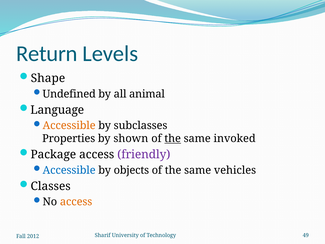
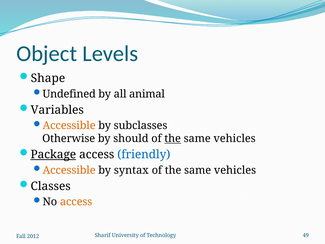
Return: Return -> Object (47, 54)
Language: Language -> Variables (57, 110)
Properties: Properties -> Otherwise (69, 138)
shown: shown -> should (131, 138)
invoked: invoked -> vehicles (235, 138)
Package underline: none -> present (53, 154)
friendly colour: purple -> blue (144, 154)
Accessible colour: blue -> orange (69, 170)
objects: objects -> syntax (131, 170)
